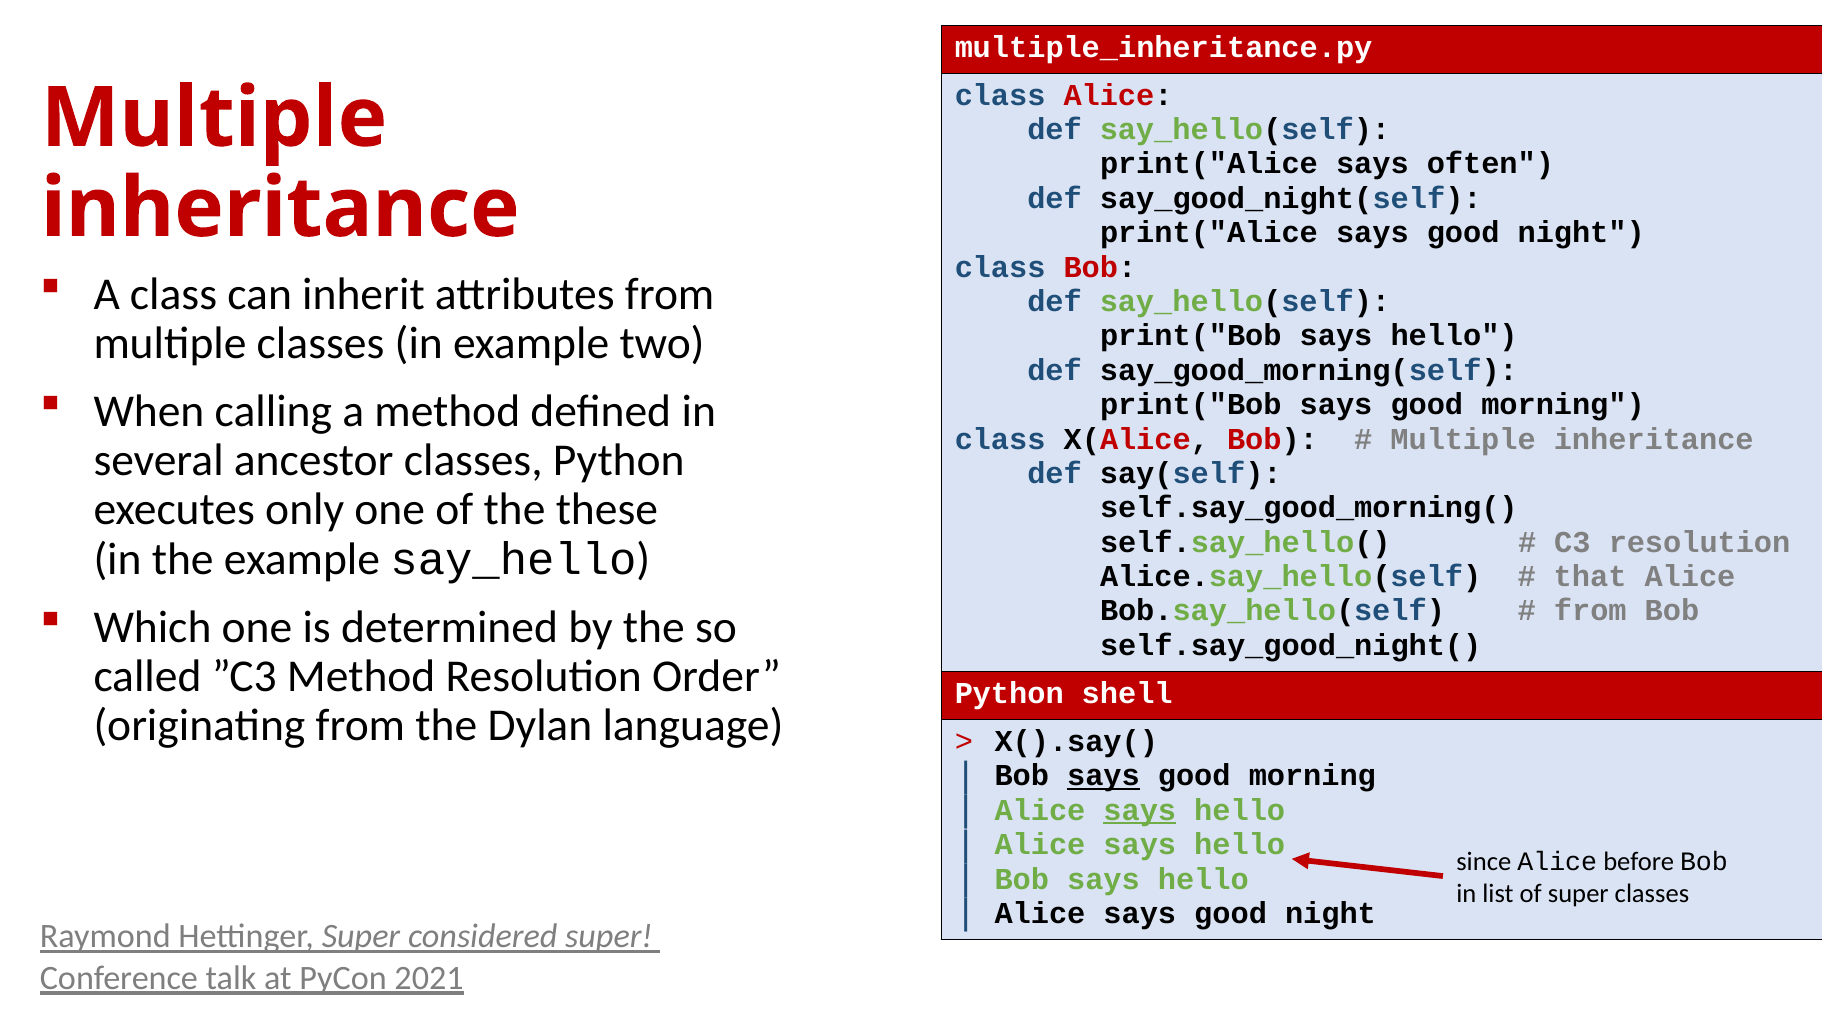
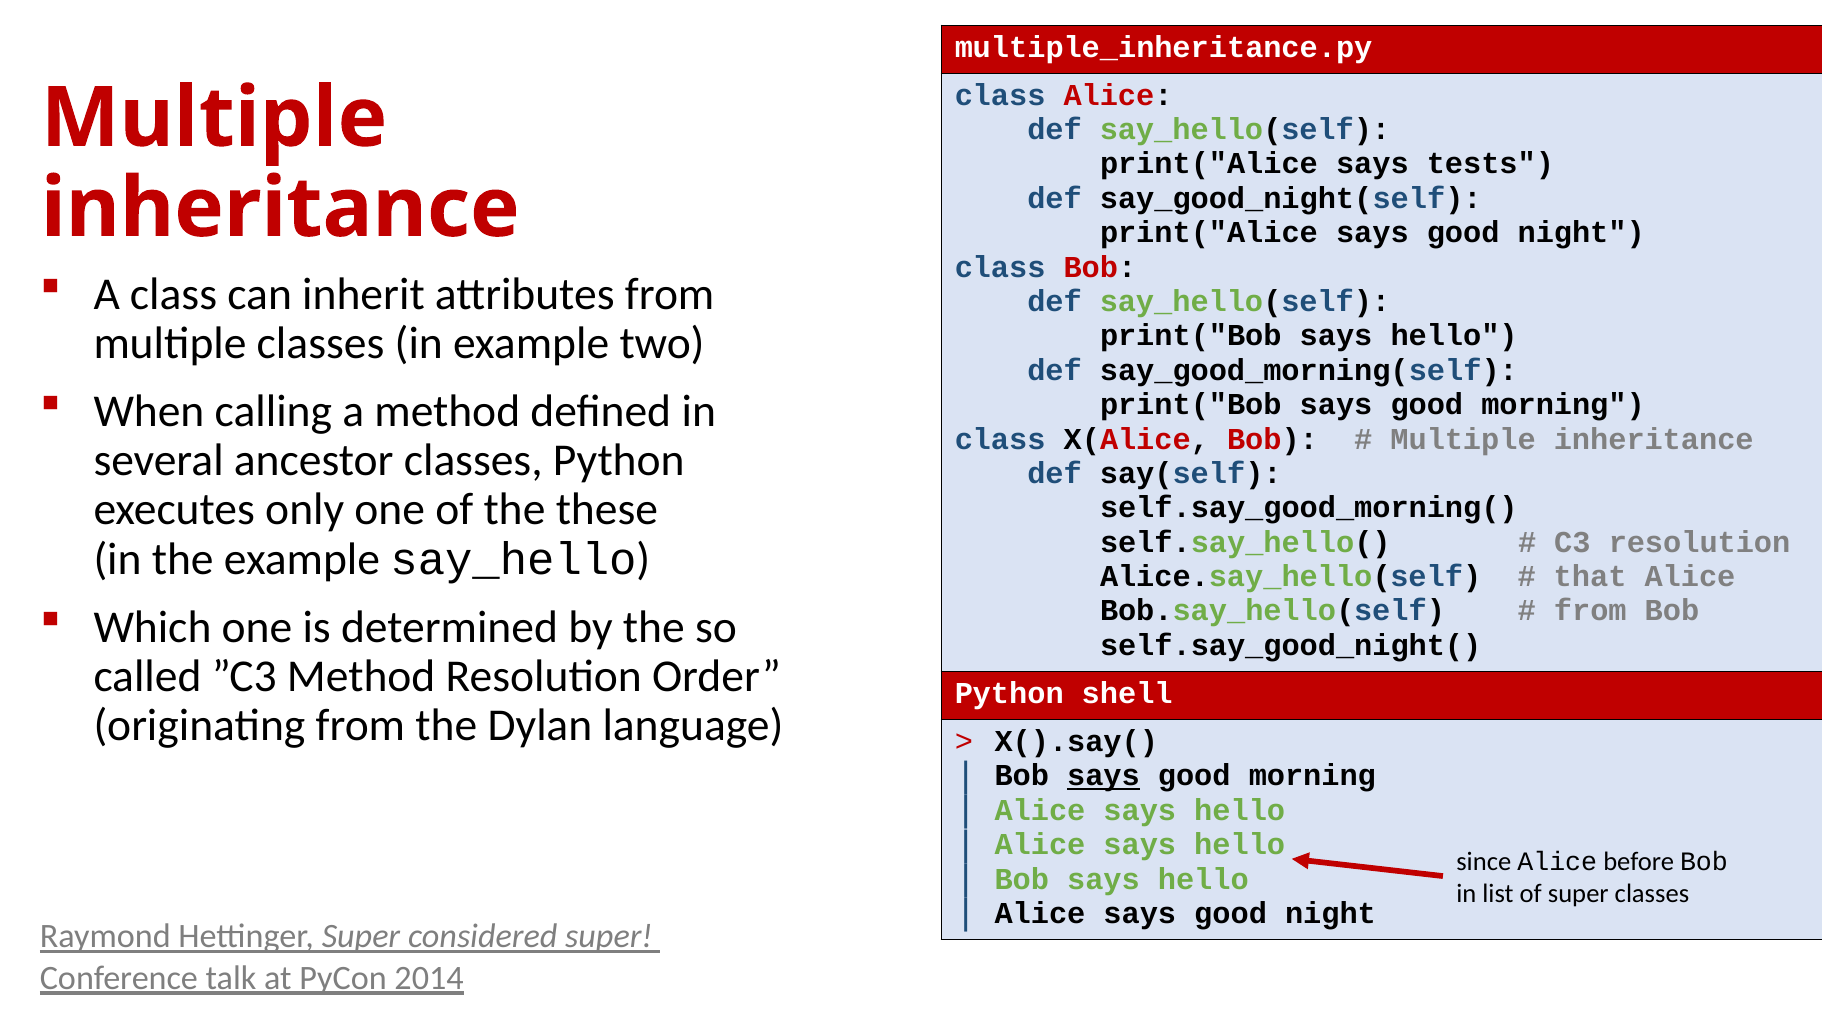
often: often -> tests (1490, 164)
says underline: present -> none (1140, 810)
2021: 2021 -> 2014 (429, 978)
